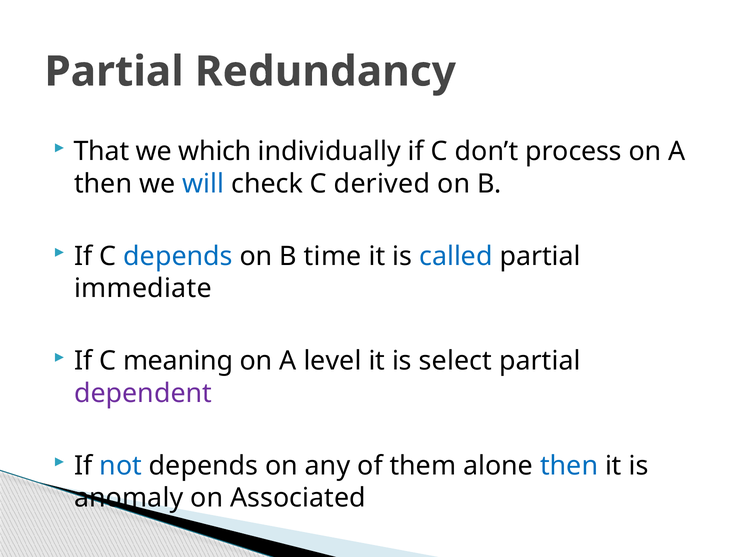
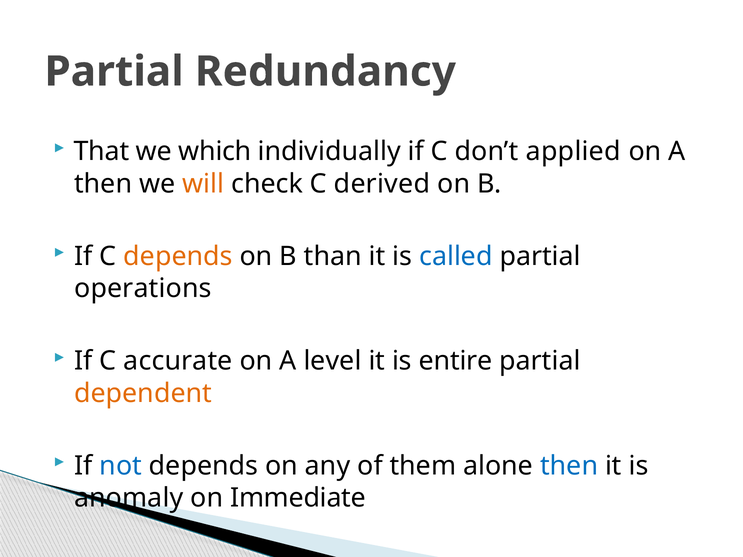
process: process -> applied (573, 152)
will colour: blue -> orange (203, 184)
depends colour: blue -> orange (178, 256)
time: time -> than (333, 256)
immediate: immediate -> operations (143, 289)
meaning: meaning -> accurate (178, 361)
select: select -> entire (456, 361)
dependent colour: purple -> orange (143, 393)
Associated: Associated -> Immediate (298, 498)
